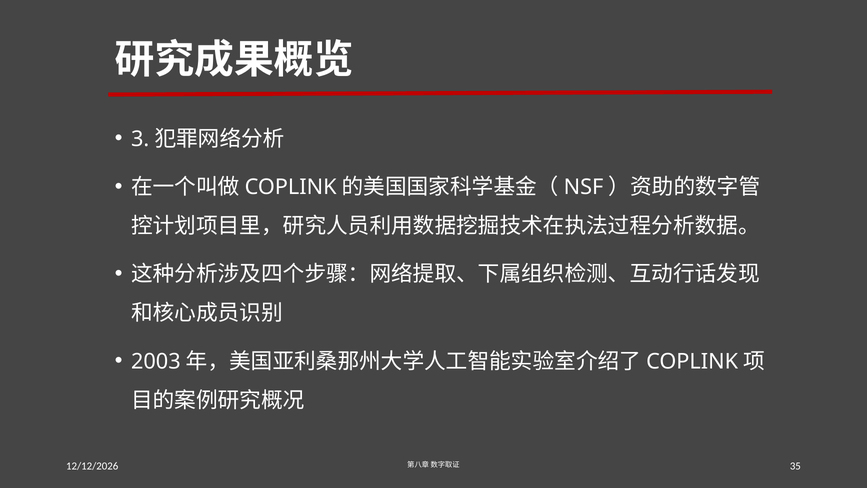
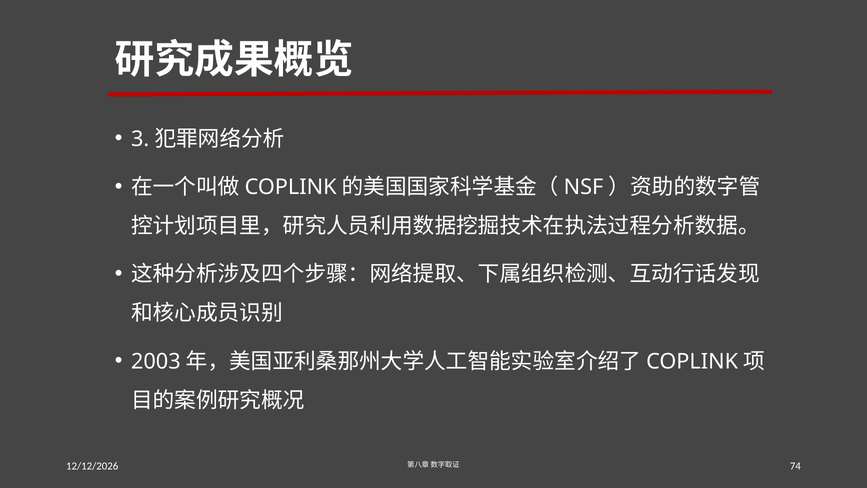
35: 35 -> 74 (795, 466)
